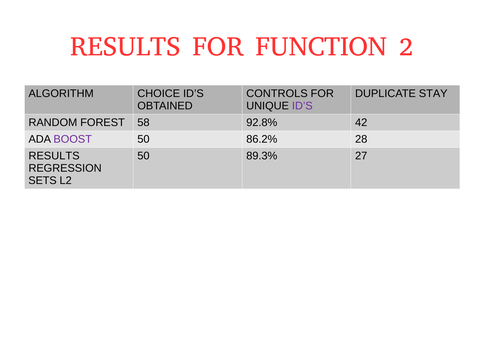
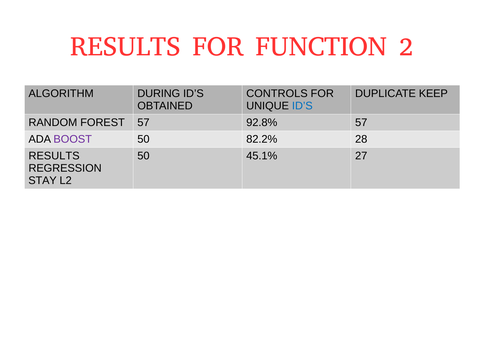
CHOICE: CHOICE -> DURING (159, 93)
STAY: STAY -> KEEP (433, 93)
ID’S colour: purple -> blue (302, 106)
FOREST 58: 58 -> 57 (143, 122)
92.8% 42: 42 -> 57 (361, 122)
86.2%: 86.2% -> 82.2% (262, 139)
89.3%: 89.3% -> 45.1% (262, 156)
SETS: SETS -> STAY (43, 180)
